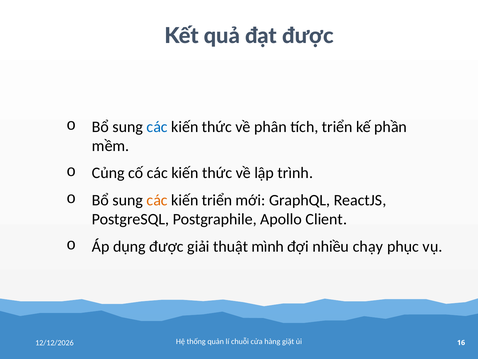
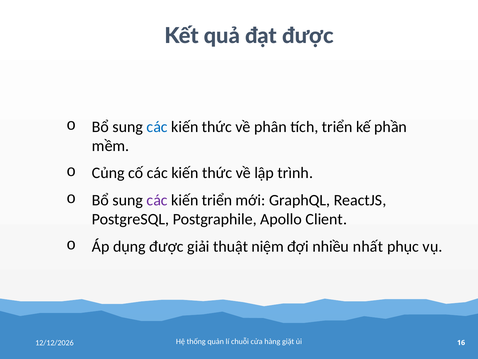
các colour: orange -> purple (157, 200)
mình: mình -> niệm (268, 246)
chạy: chạy -> nhất (368, 246)
